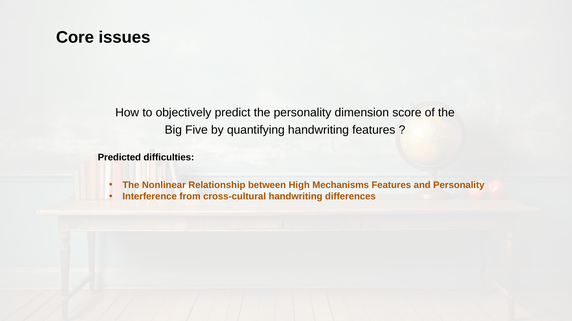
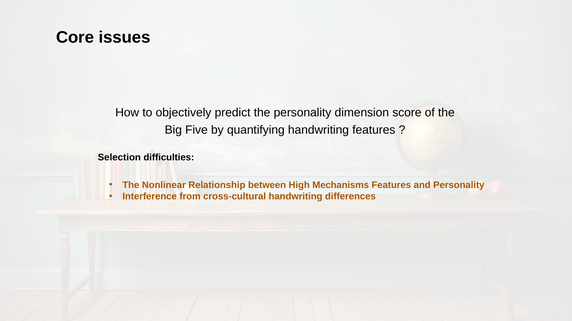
Predicted: Predicted -> Selection (119, 158)
